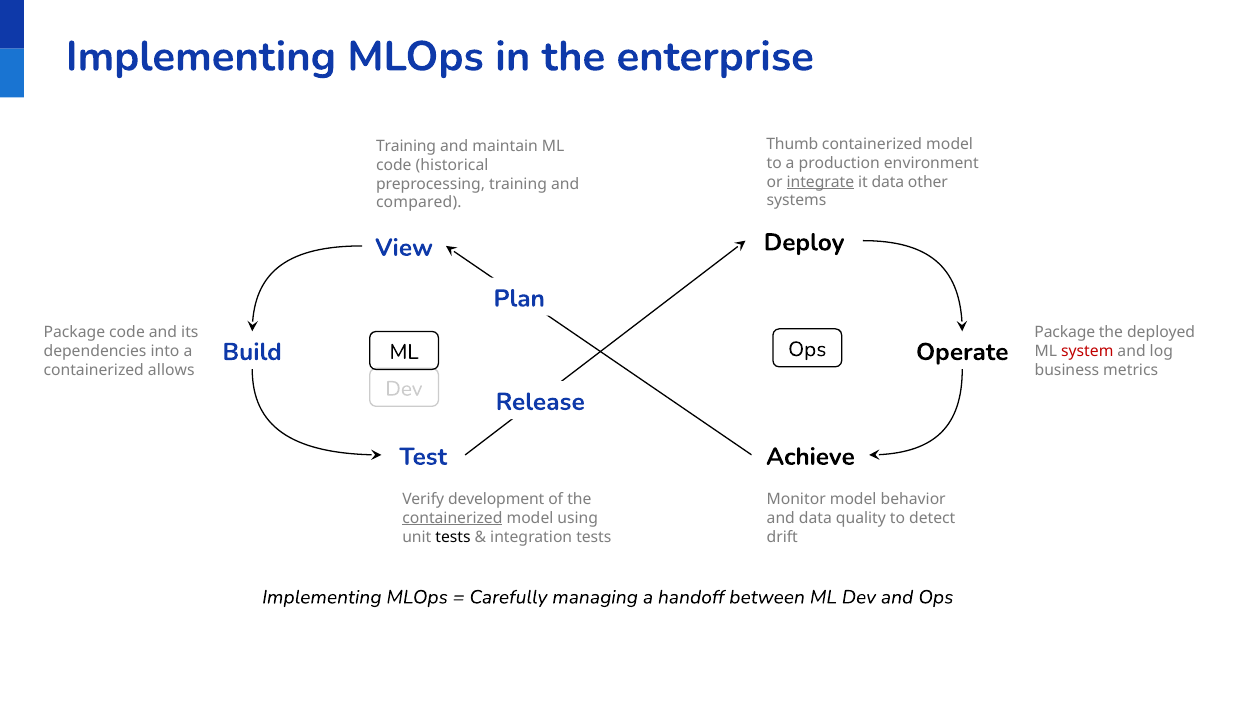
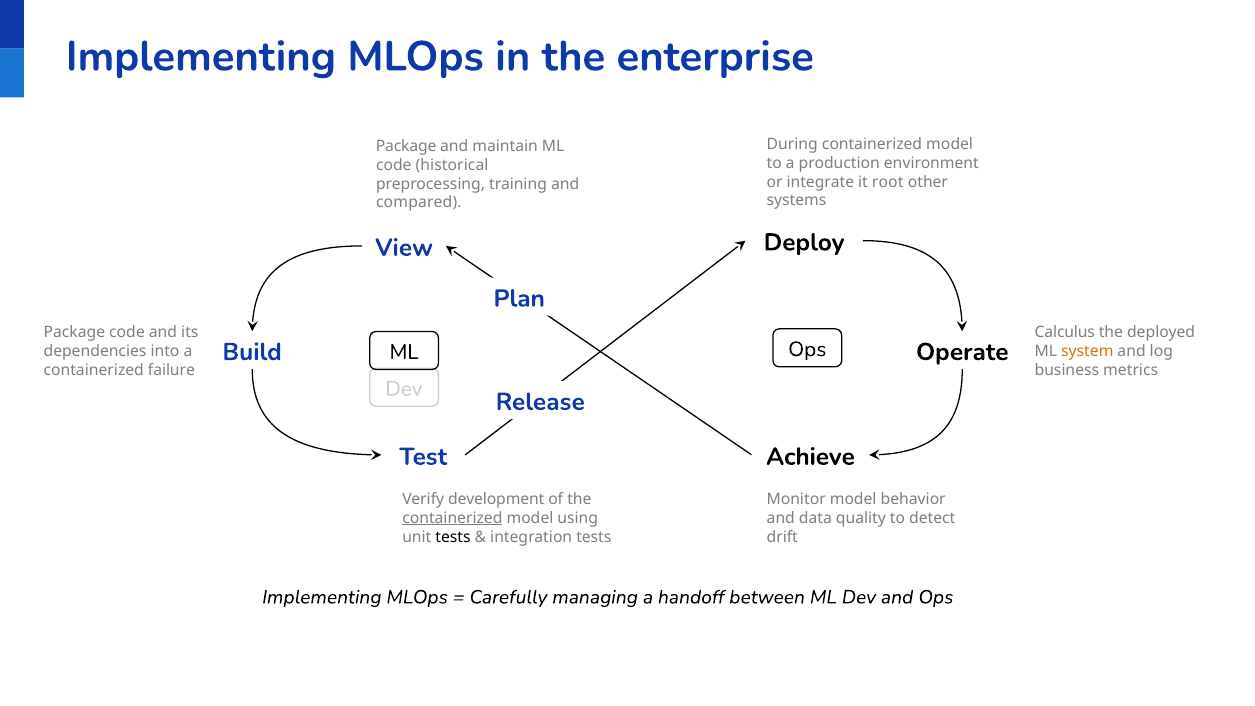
Thumb: Thumb -> During (792, 144)
Training: Training -> Package (406, 146)
integrate underline: present -> none (820, 182)
it data: data -> root (888, 182)
Package: Package -> Calculus (1065, 332)
system colour: red -> orange (1087, 351)
allows: allows -> failure (171, 370)
